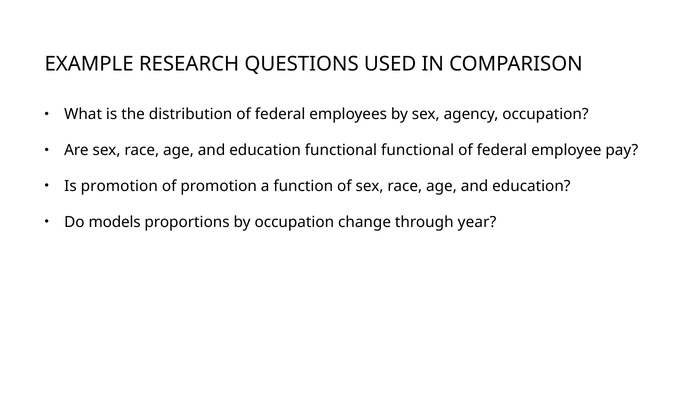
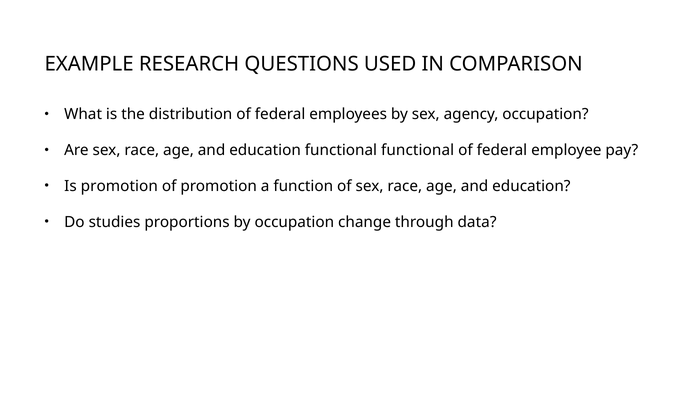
models: models -> studies (115, 222)
year: year -> data (477, 222)
